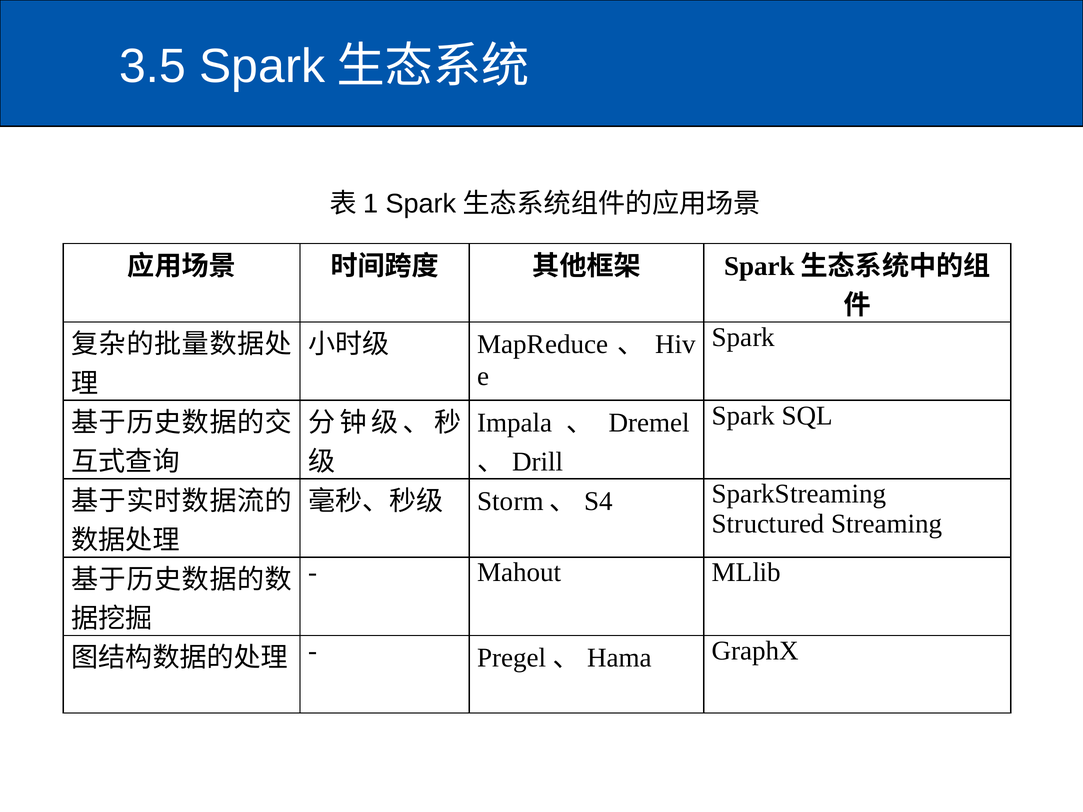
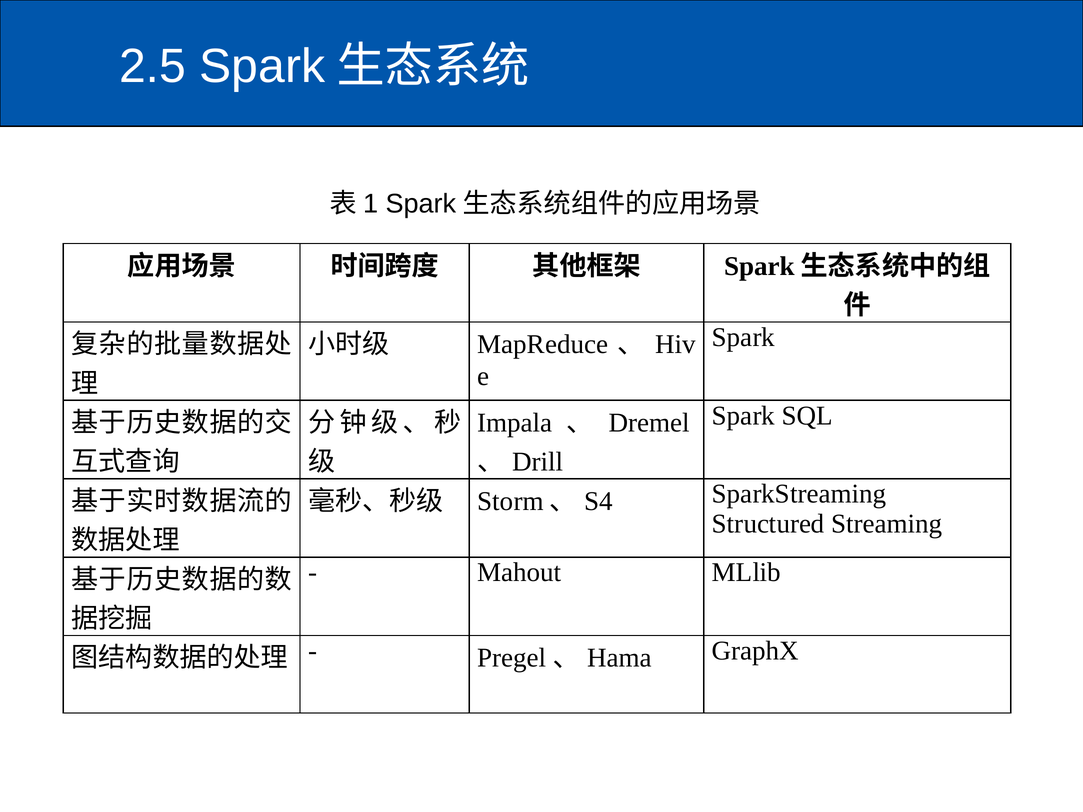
3.5: 3.5 -> 2.5 (153, 67)
